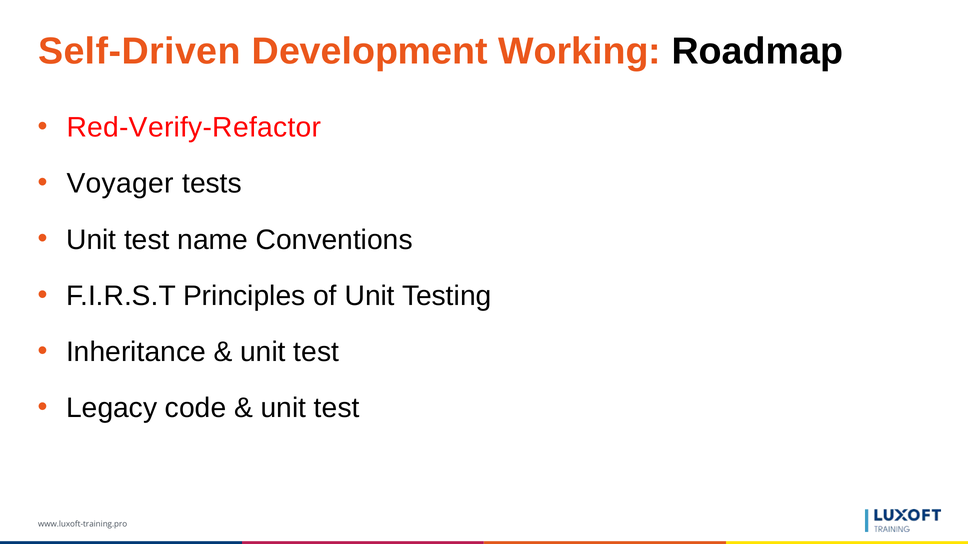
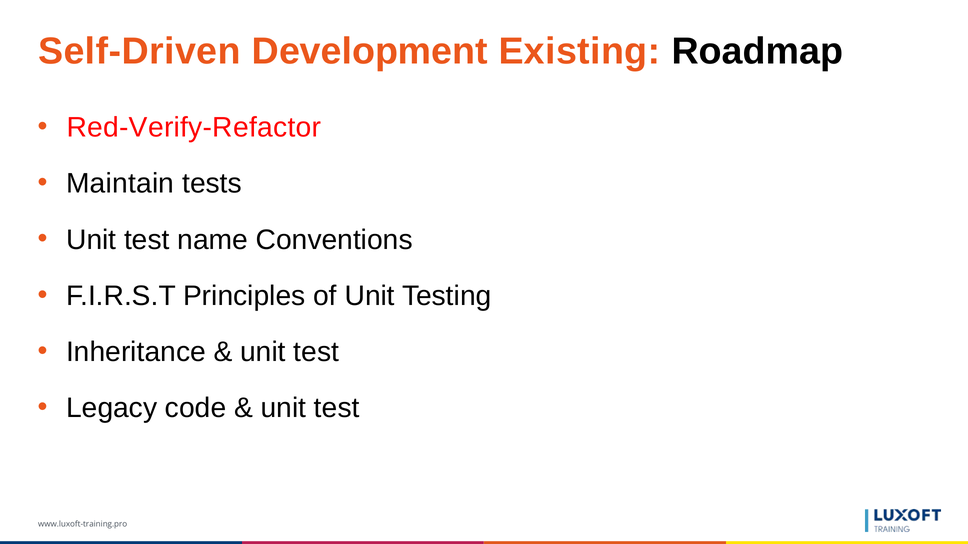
Working: Working -> Existing (579, 52)
Voyager: Voyager -> Maintain (120, 184)
